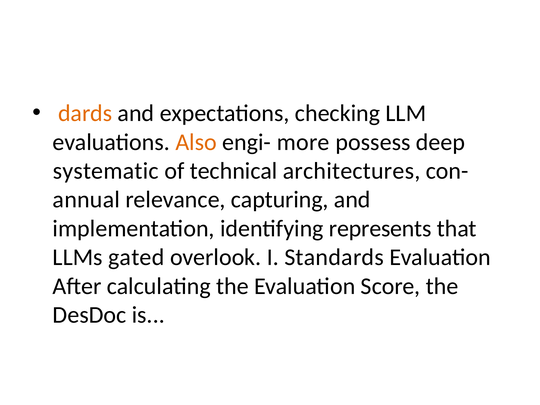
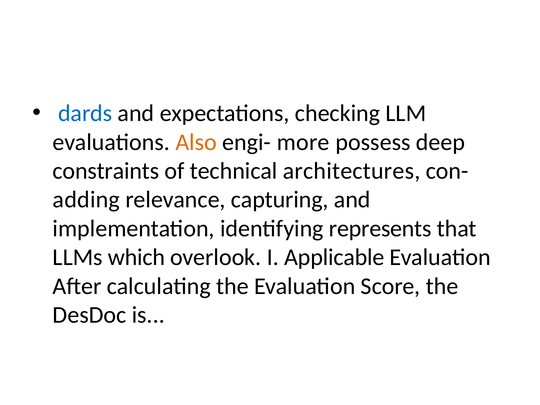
dards colour: orange -> blue (85, 113)
systematic: systematic -> constraints (106, 171)
annual: annual -> adding (86, 200)
gated: gated -> which (136, 257)
Standards: Standards -> Applicable (334, 257)
